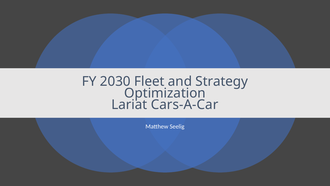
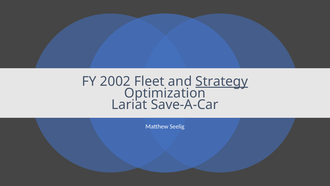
2030: 2030 -> 2002 (115, 81)
Strategy underline: none -> present (222, 81)
Cars-A-Car: Cars-A-Car -> Save-A-Car (185, 104)
